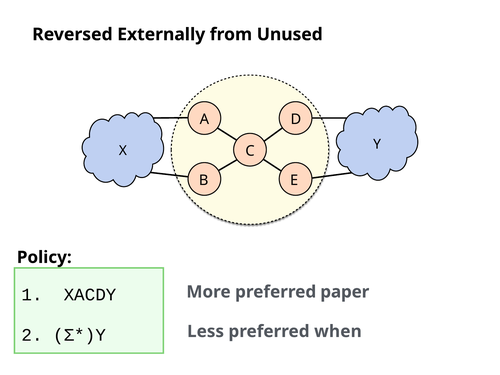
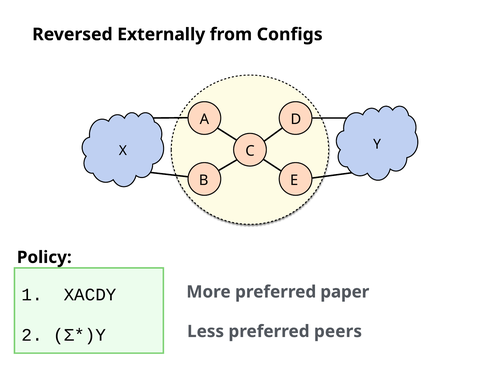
Unused: Unused -> Configs (290, 34)
when: when -> peers (338, 331)
